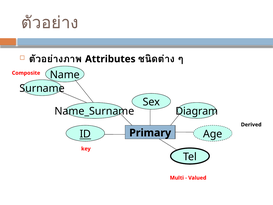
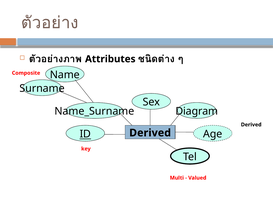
Primary: Primary -> Derived (150, 133)
